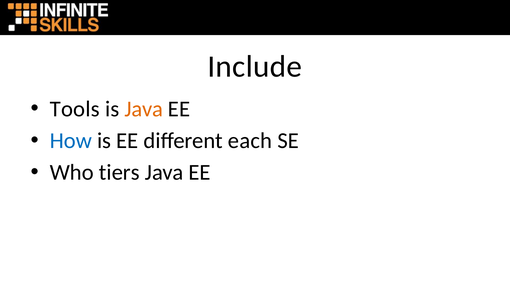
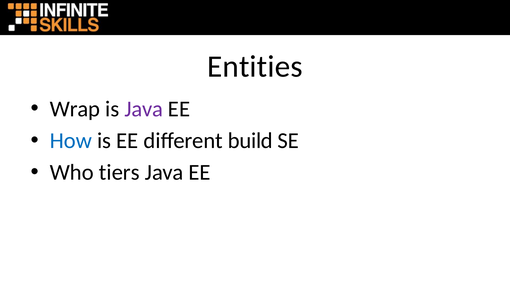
Include: Include -> Entities (255, 66)
Tools: Tools -> Wrap (75, 109)
Java colour: orange -> purple (144, 109)
each: each -> build (250, 141)
